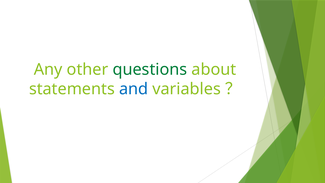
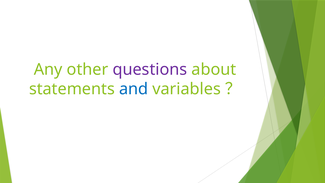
questions colour: green -> purple (150, 69)
